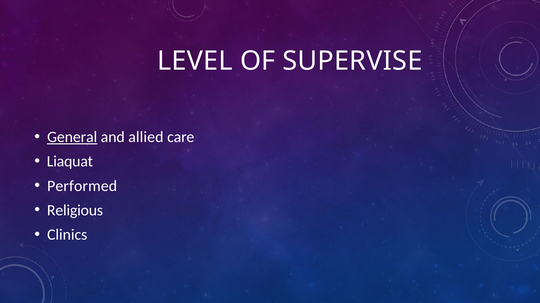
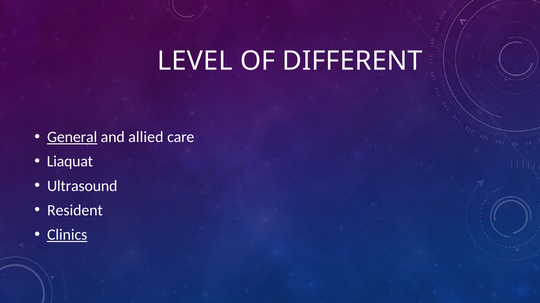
SUPERVISE: SUPERVISE -> DIFFERENT (352, 61)
Performed: Performed -> Ultrasound (82, 186)
Religious: Religious -> Resident (75, 211)
Clinics underline: none -> present (67, 235)
